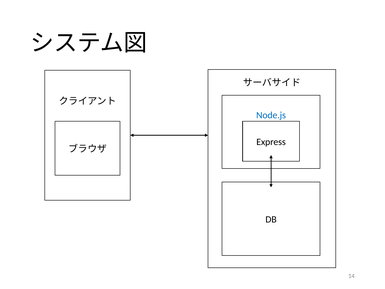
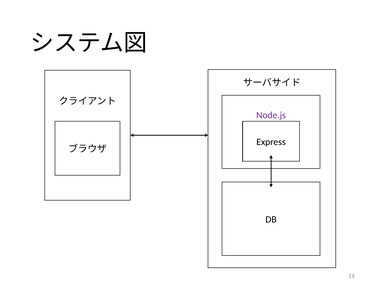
Node.js colour: blue -> purple (271, 115)
